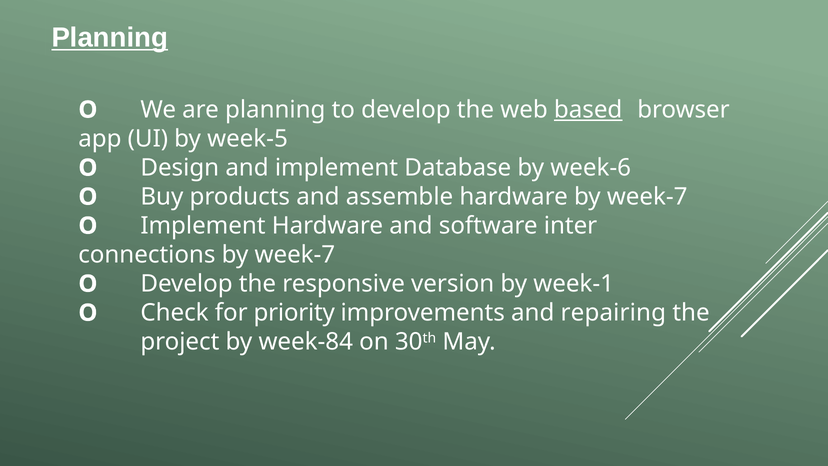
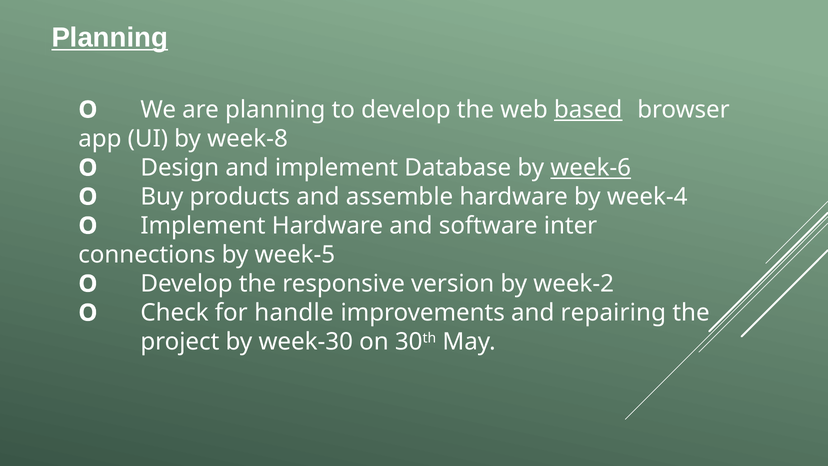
week-5: week-5 -> week-8 (247, 139)
week-6 underline: none -> present (591, 168)
hardware by week-7: week-7 -> week-4 (647, 197)
connections by week-7: week-7 -> week-5 (295, 255)
week-1: week-1 -> week-2 (574, 284)
priority: priority -> handle (294, 313)
week-84: week-84 -> week-30 (306, 342)
